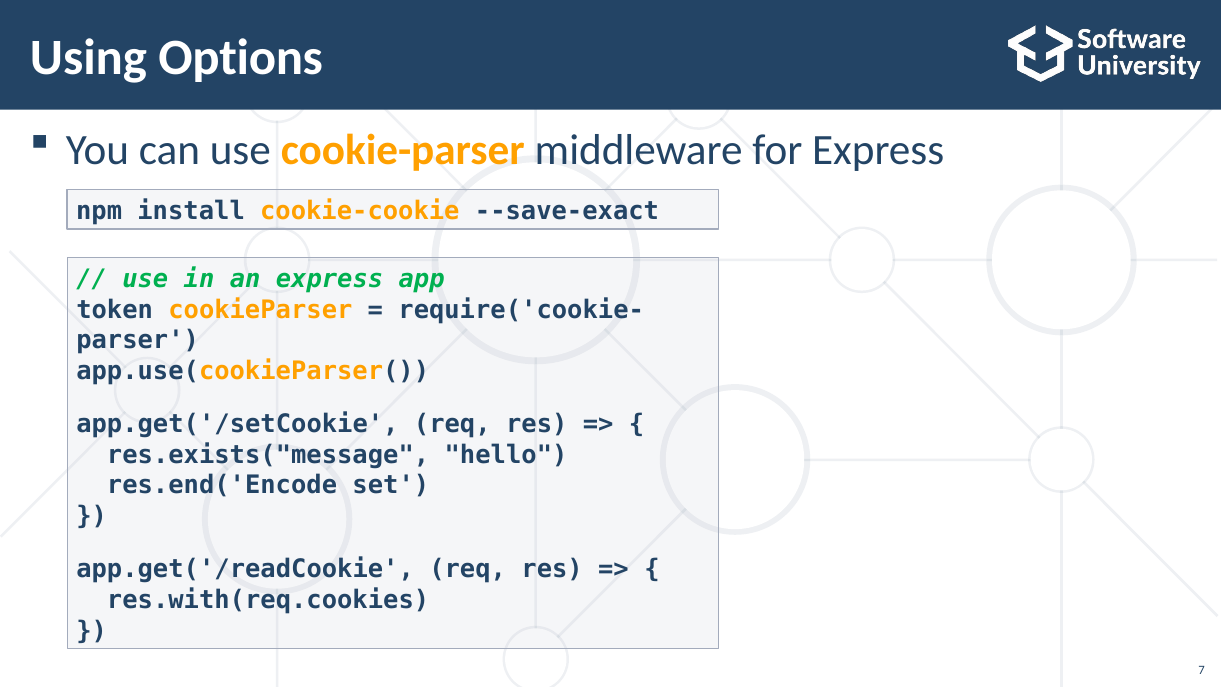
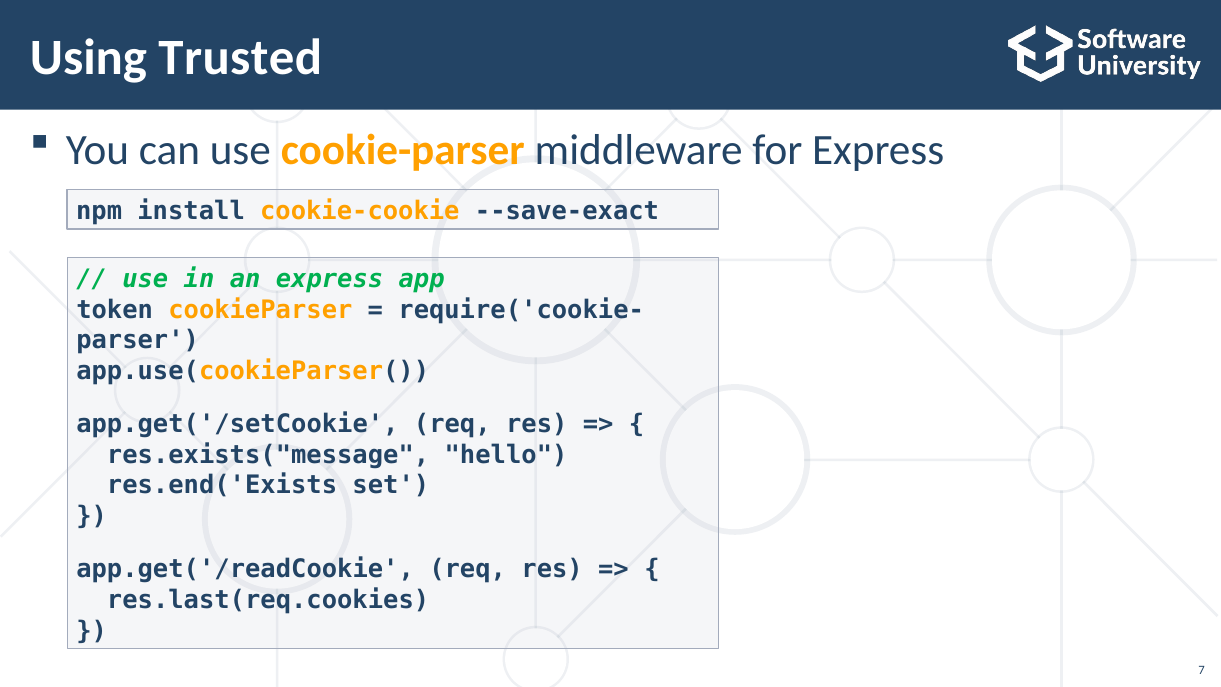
Options: Options -> Trusted (240, 58)
res.end('Encode: res.end('Encode -> res.end('Exists (222, 485)
res.with(req.cookies: res.with(req.cookies -> res.last(req.cookies (268, 600)
